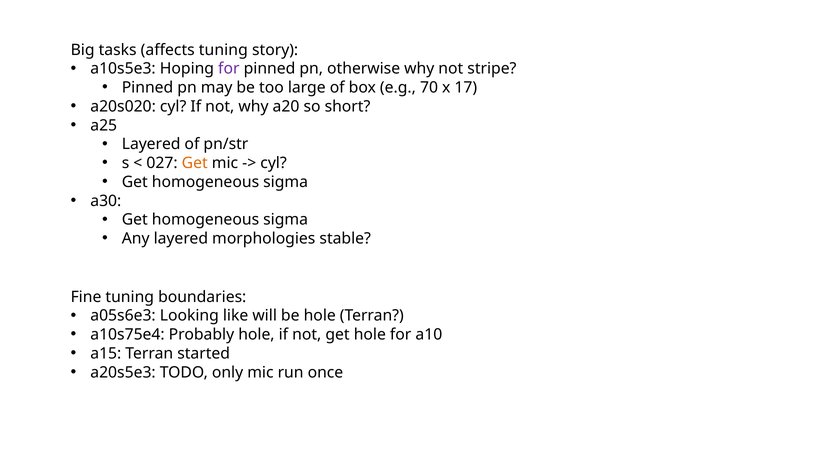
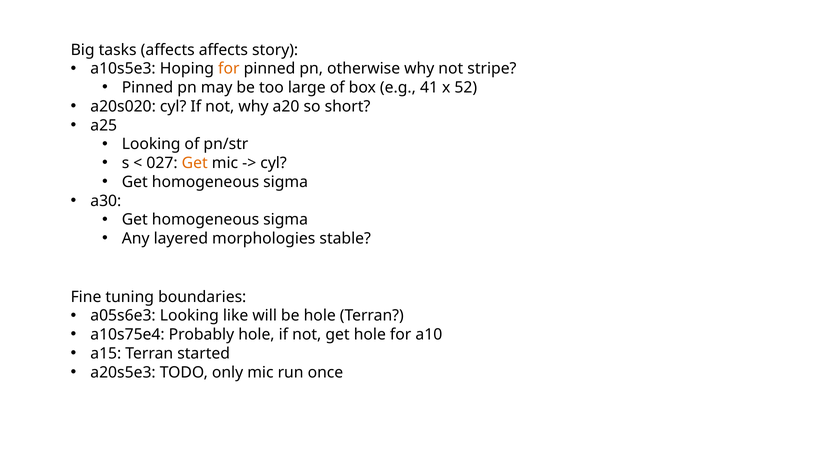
affects tuning: tuning -> affects (223, 50)
for colour: purple -> orange (229, 69)
70: 70 -> 41 (429, 88)
17: 17 -> 52 (466, 88)
Layered: Layered -> Looking (151, 144)
